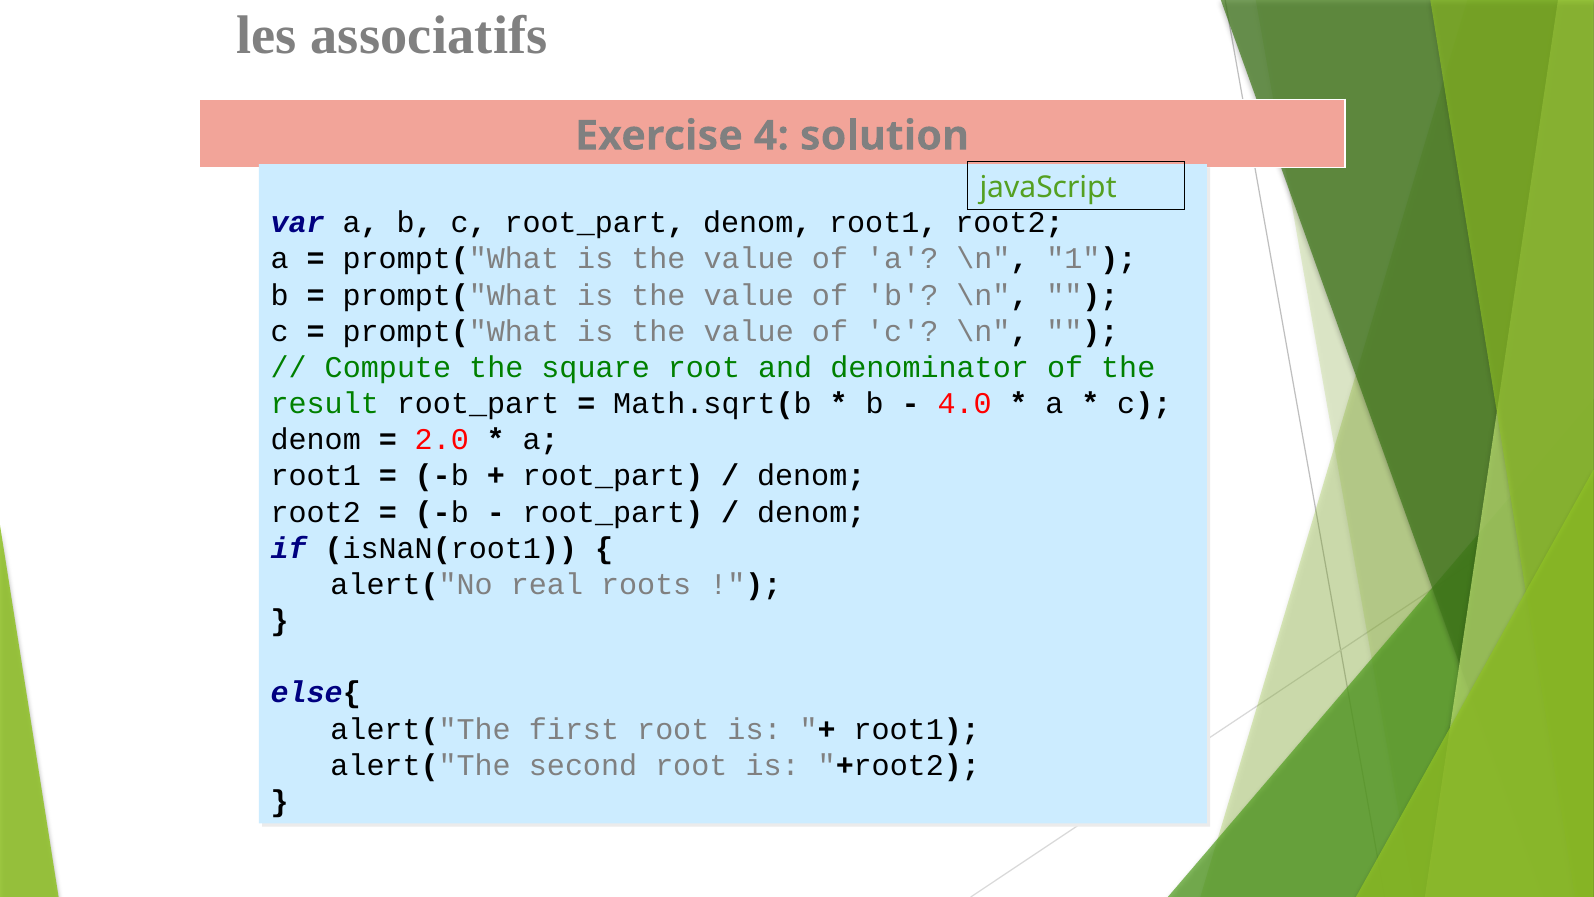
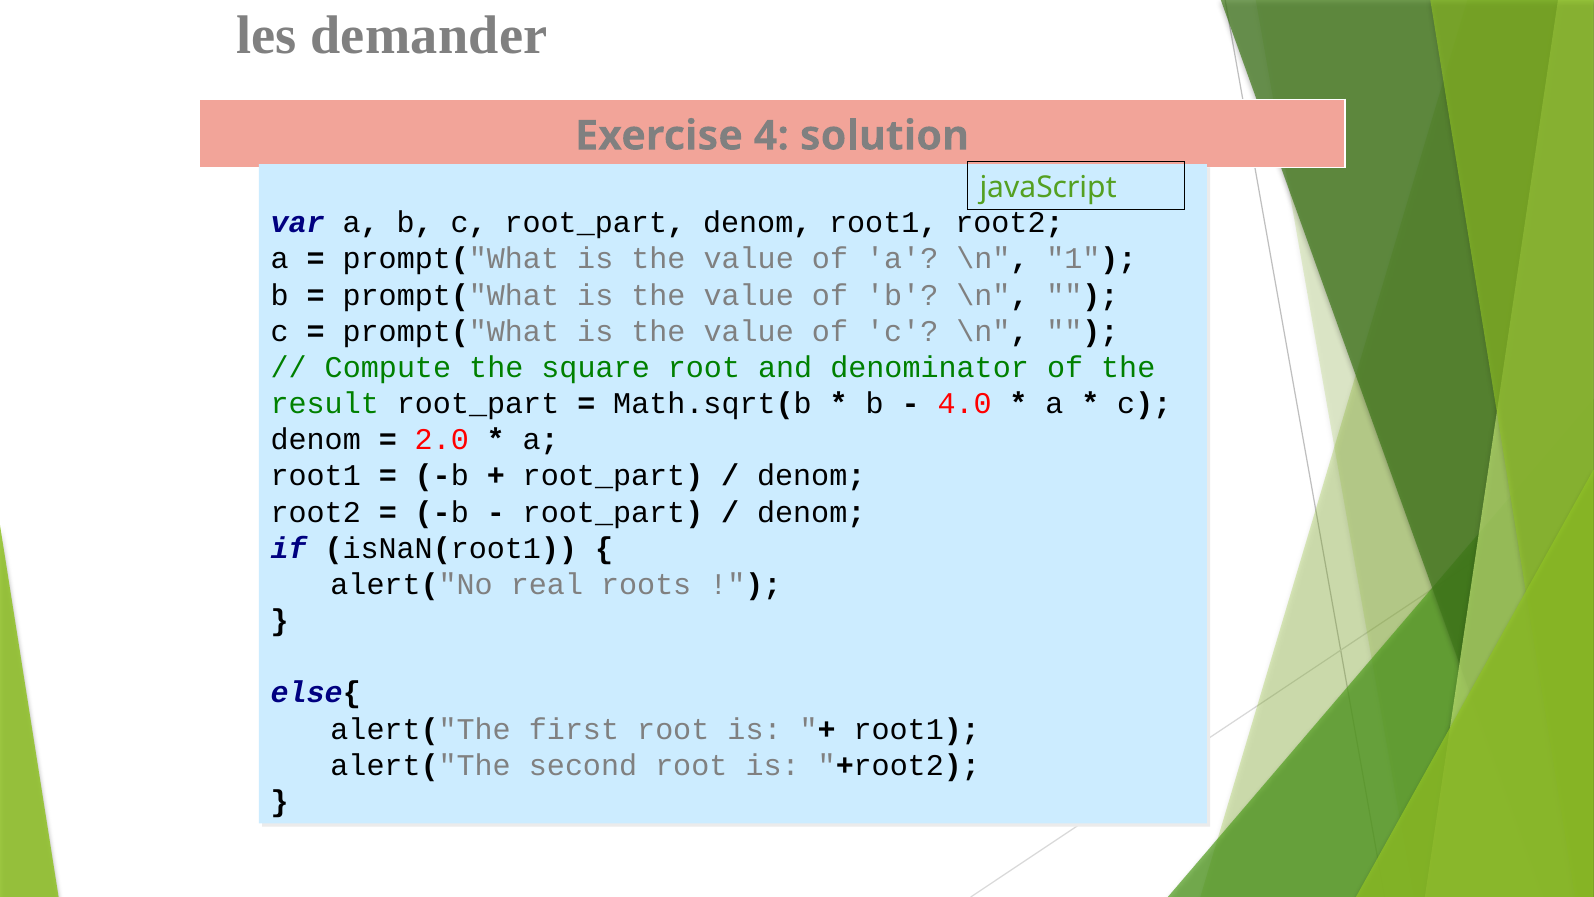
associatifs: associatifs -> demander (429, 36)
